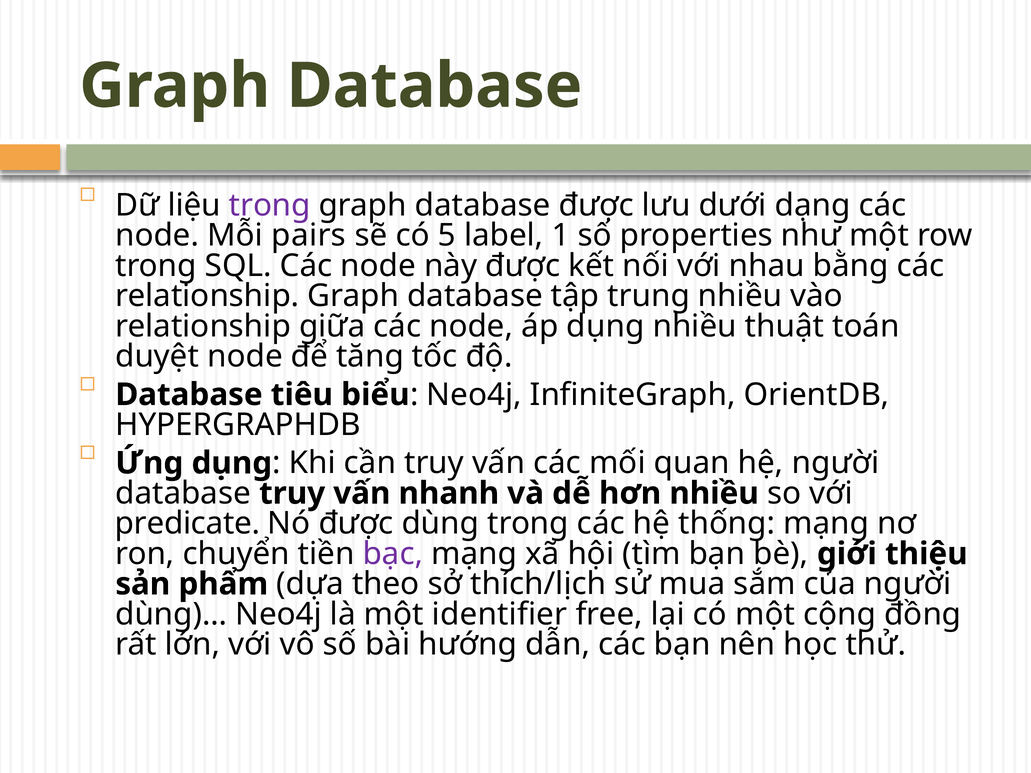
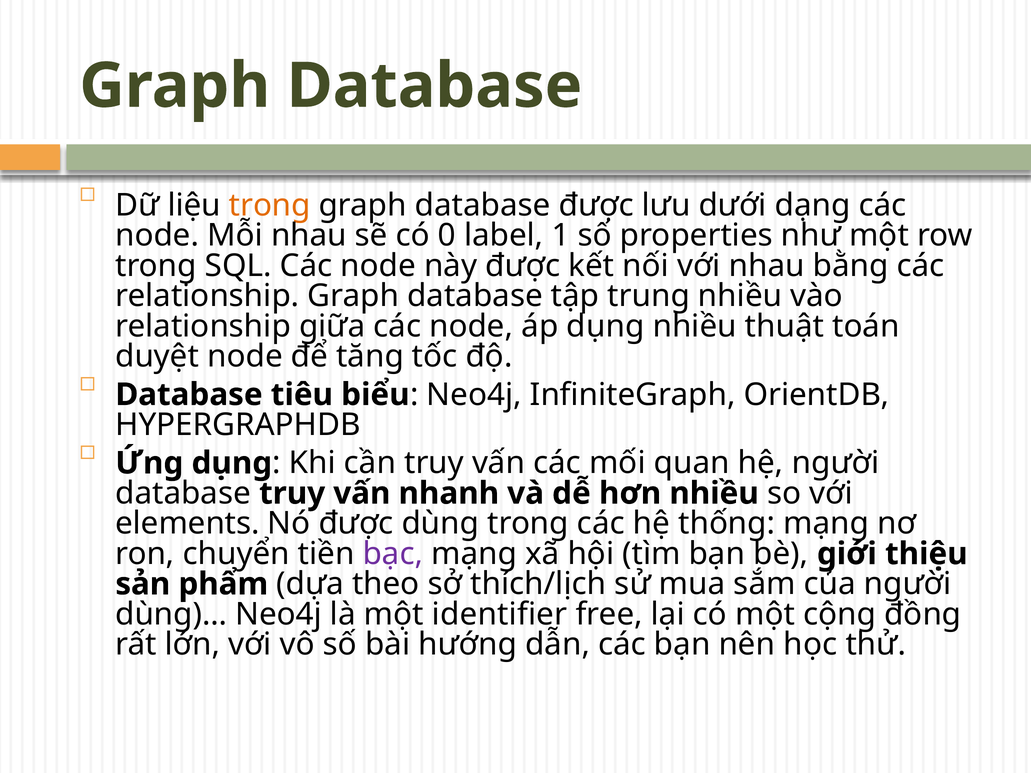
trong colour: purple -> orange (270, 205)
Mỗi pairs: pairs -> nhau (309, 236)
5: 5 -> 0 (447, 236)
predicate: predicate -> elements (187, 524)
